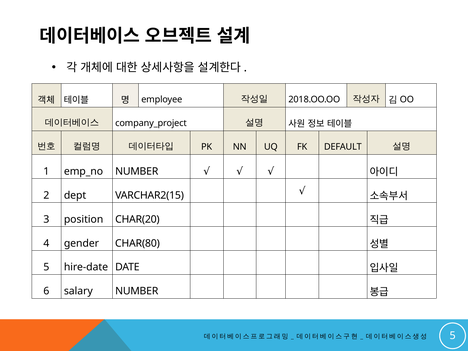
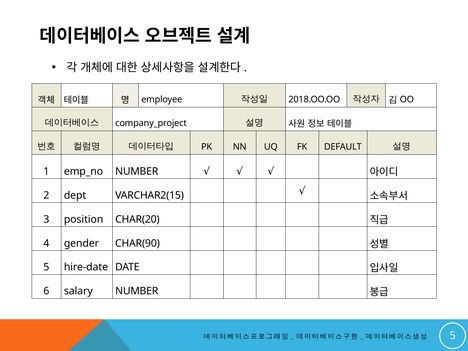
CHAR(80: CHAR(80 -> CHAR(90 (137, 243)
